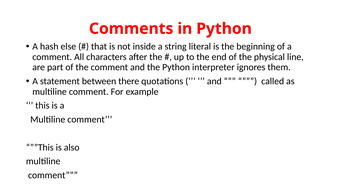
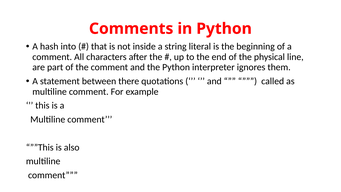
else: else -> into (68, 46)
